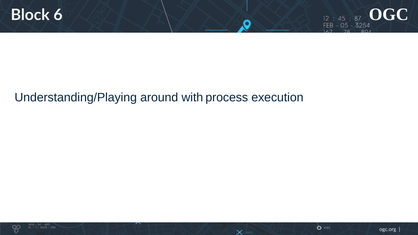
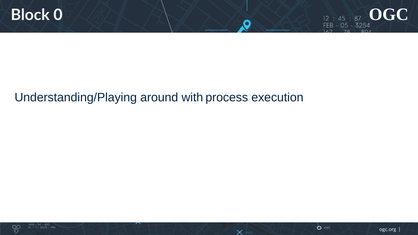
6: 6 -> 0 (58, 15)
